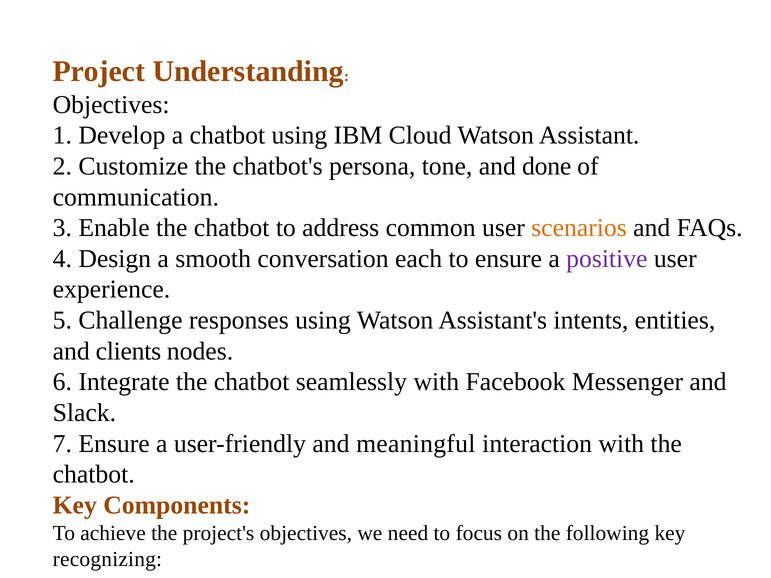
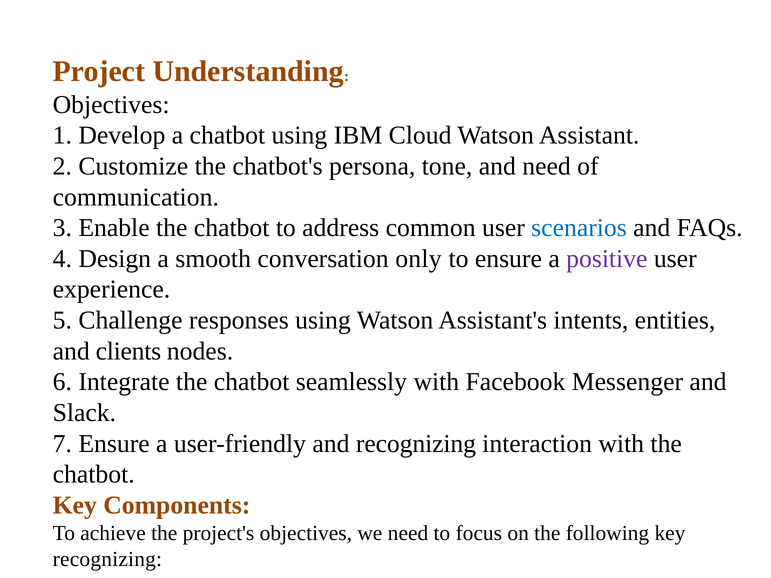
and done: done -> need (547, 166)
scenarios colour: orange -> blue (579, 228)
each: each -> only (418, 259)
and meaningful: meaningful -> recognizing (416, 444)
